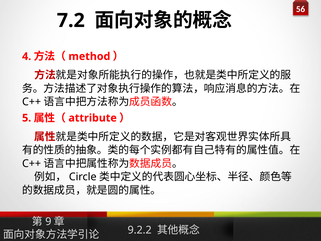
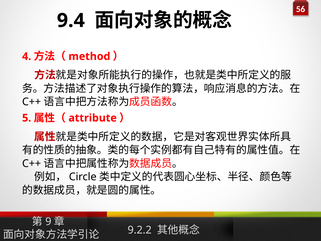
7.2: 7.2 -> 9.4 (71, 20)
